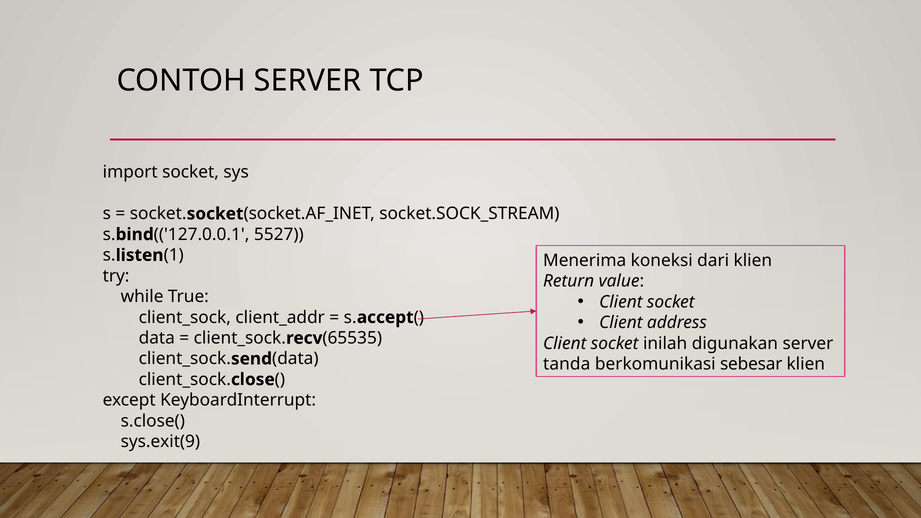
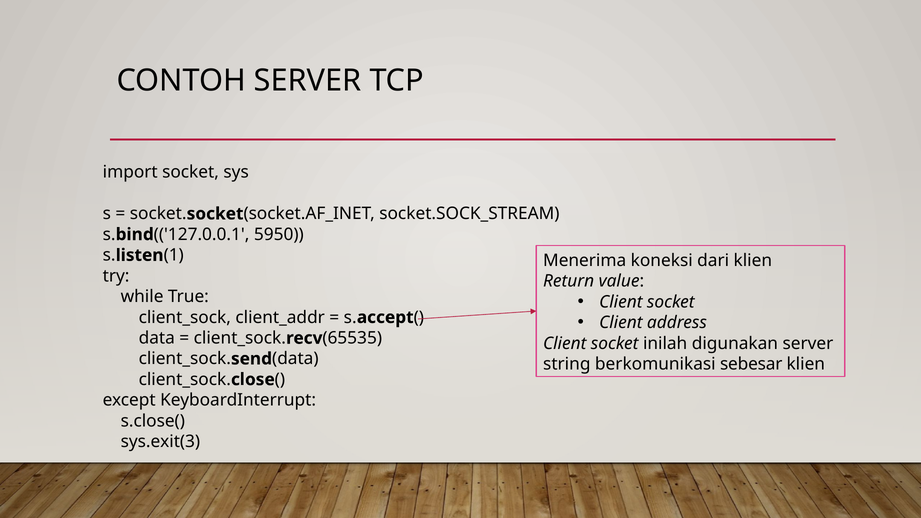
5527: 5527 -> 5950 (279, 234)
tanda: tanda -> string (567, 364)
sys.exit(9: sys.exit(9 -> sys.exit(3 (160, 442)
